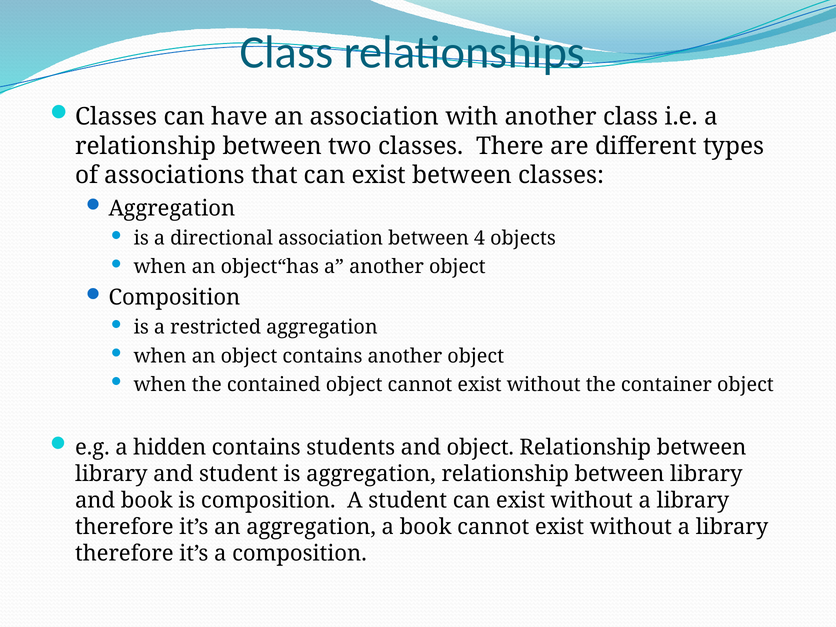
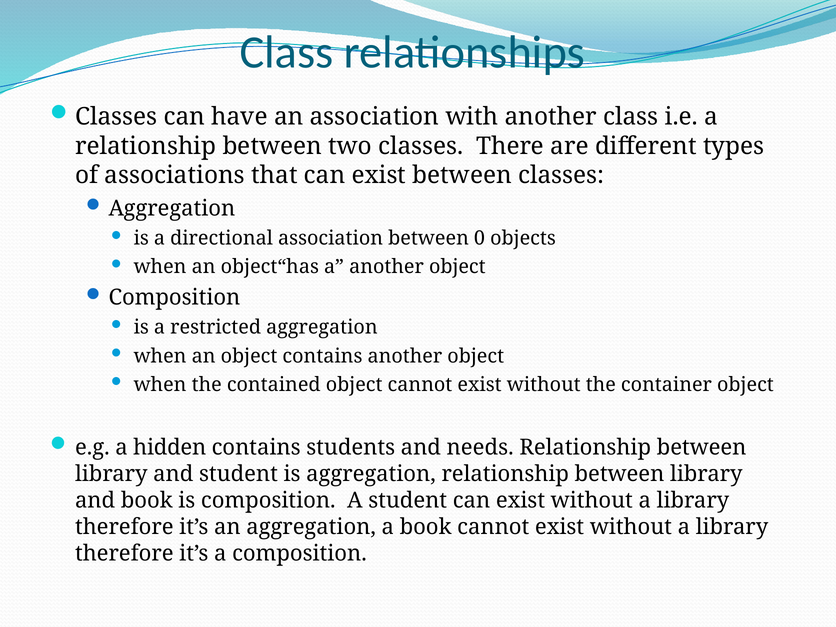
4: 4 -> 0 (480, 238)
and object: object -> needs (480, 447)
